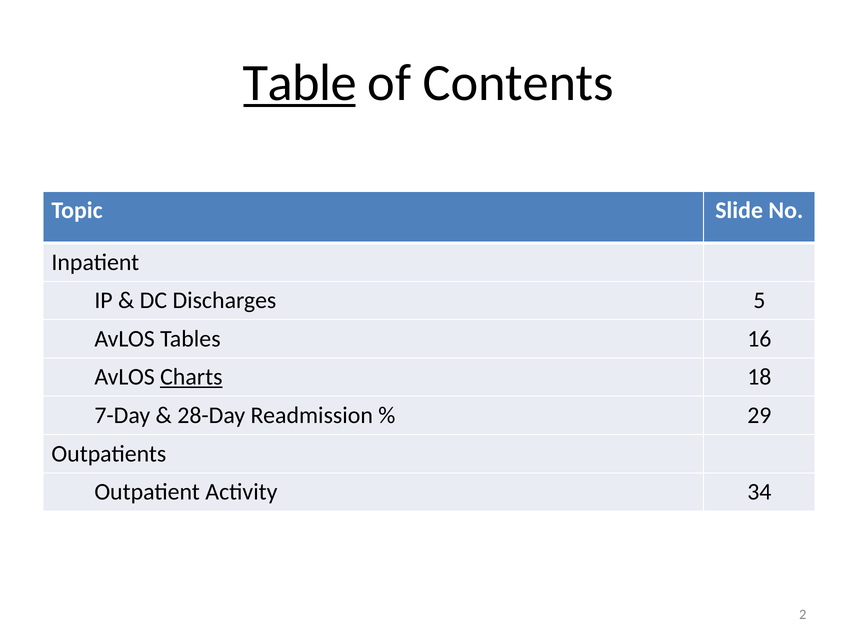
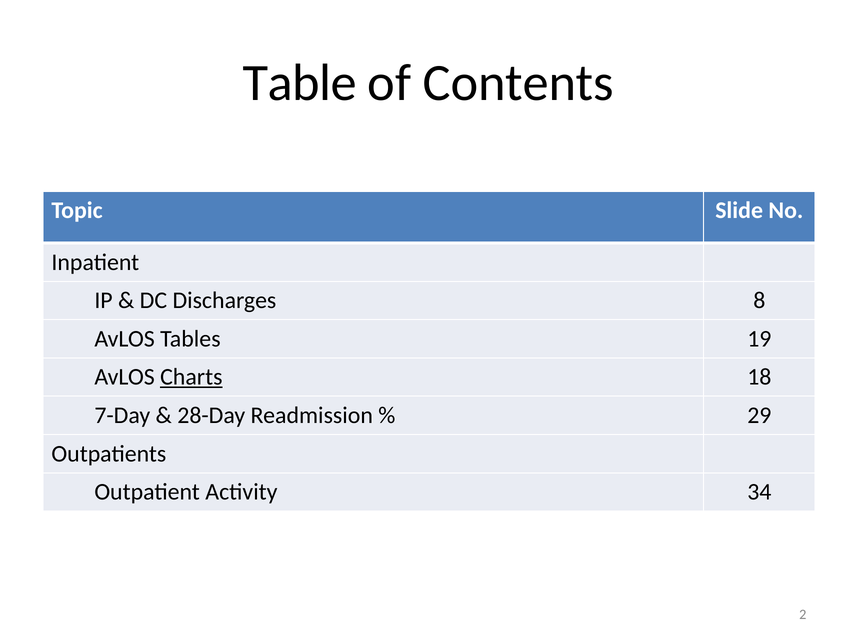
Table underline: present -> none (300, 83)
5: 5 -> 8 (759, 300)
16: 16 -> 19 (759, 339)
